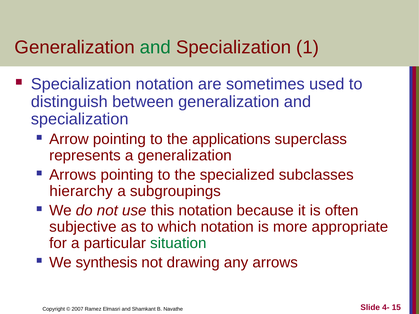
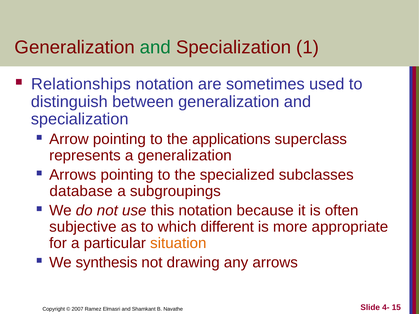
Specialization: Specialization -> Relationships (81, 84)
hierarchy: hierarchy -> database (81, 191)
which notation: notation -> different (227, 227)
situation colour: green -> orange (178, 243)
